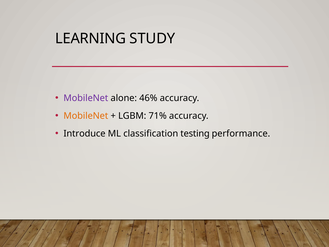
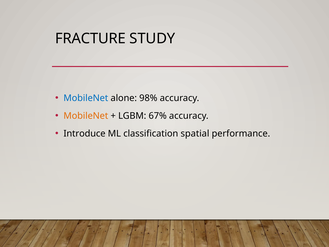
LEARNING: LEARNING -> FRACTURE (91, 38)
MobileNet colour: purple -> blue (86, 98)
46%: 46% -> 98% (148, 98)
71%: 71% -> 67% (158, 116)
testing: testing -> spatial (195, 133)
